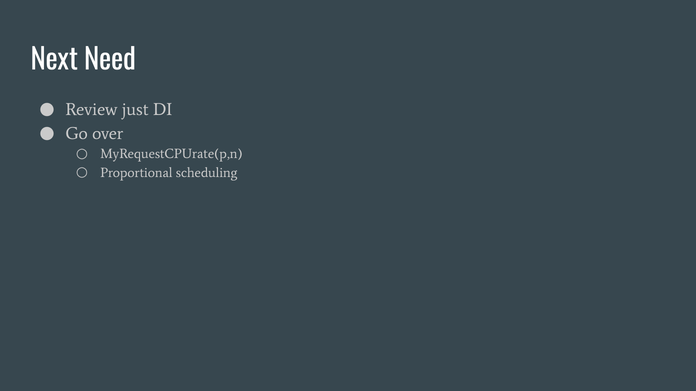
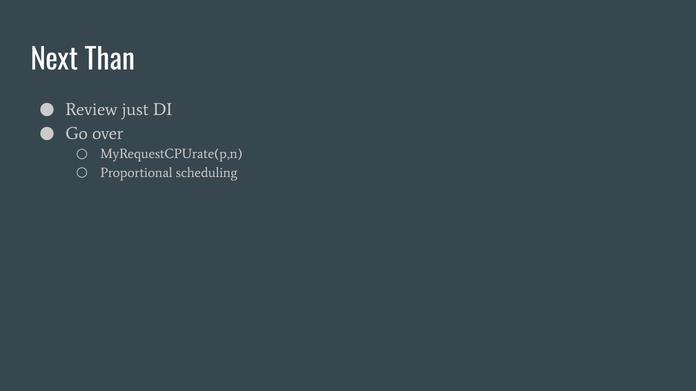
Need: Need -> Than (110, 60)
